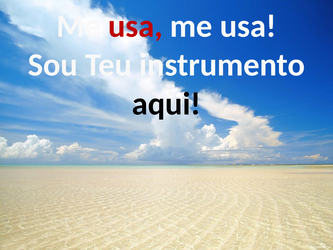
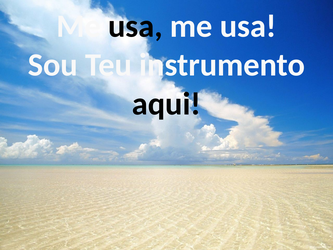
usa colour: red -> black (135, 26)
